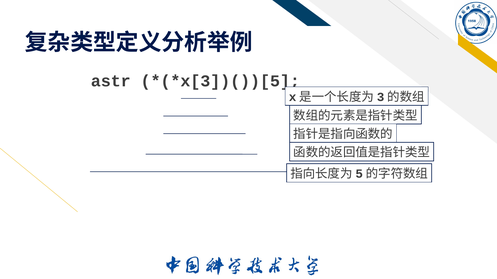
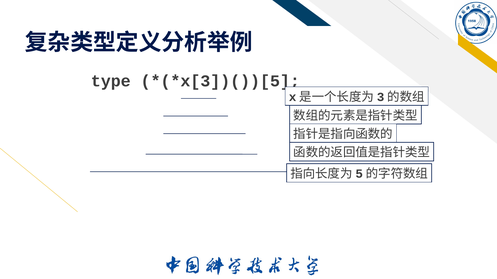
astr: astr -> type (111, 81)
